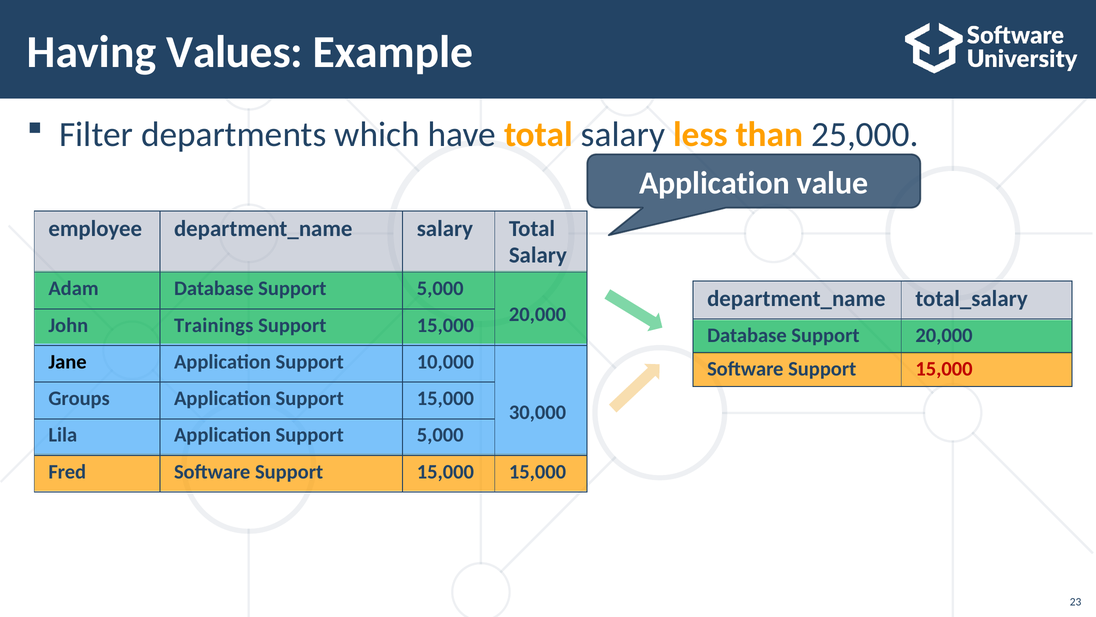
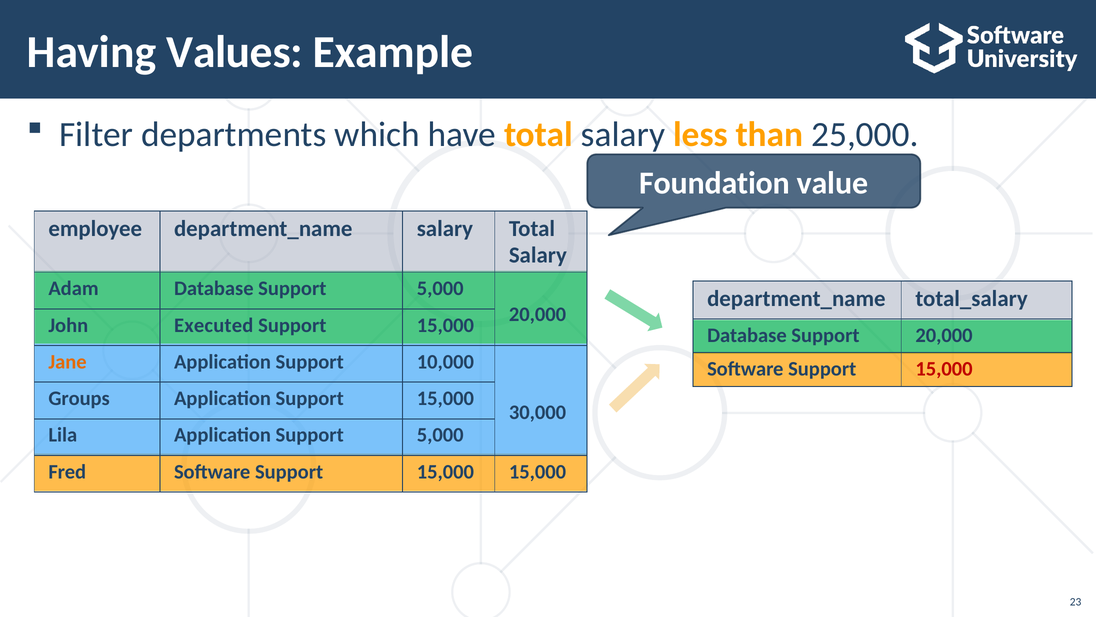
Application: Application -> Foundation (715, 183)
Trainings: Trainings -> Executed (214, 325)
Jane colour: black -> orange (68, 362)
